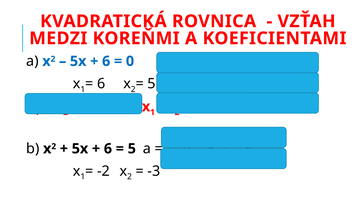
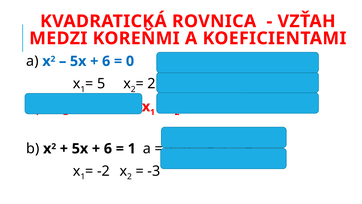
6: 6 -> 5 (101, 84)
5: 5 -> 2 (152, 84)
5: 5 -> 1 (132, 148)
